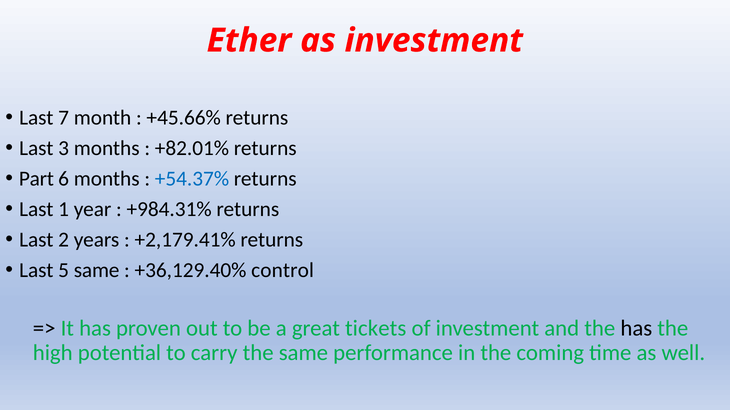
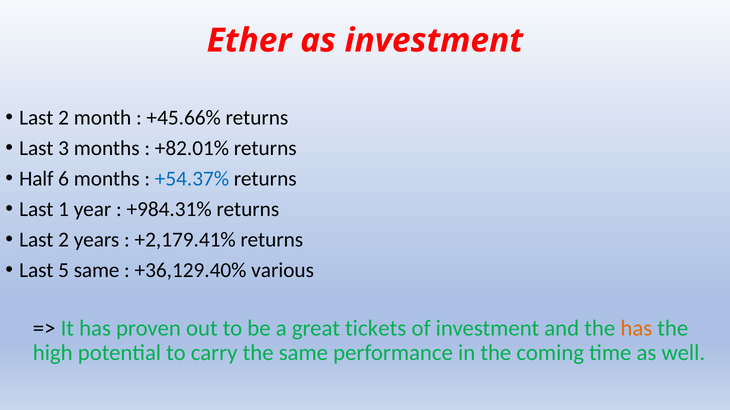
7: 7 -> 2 (64, 118)
Part: Part -> Half (36, 179)
control: control -> various (283, 271)
has colour: black -> orange (636, 329)
